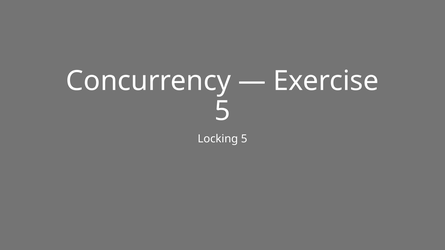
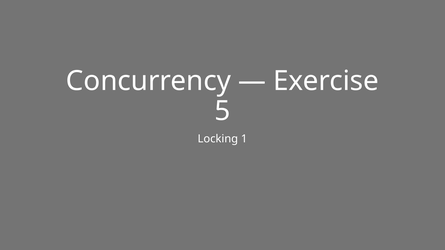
Locking 5: 5 -> 1 (244, 139)
